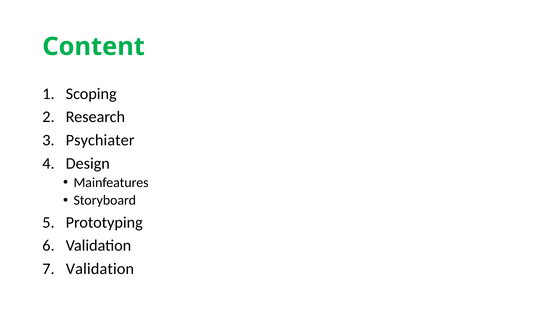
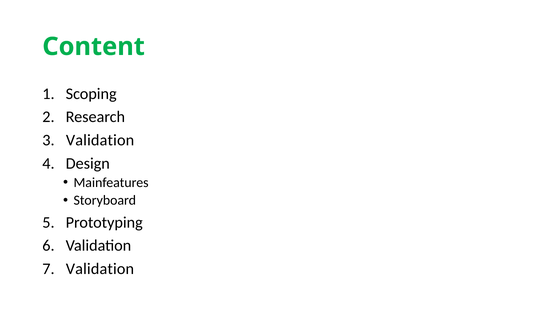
Psychiater: Psychiater -> Validation (100, 140)
